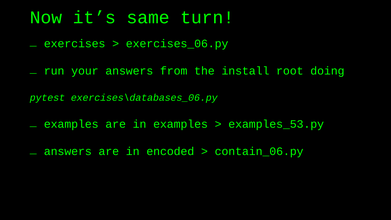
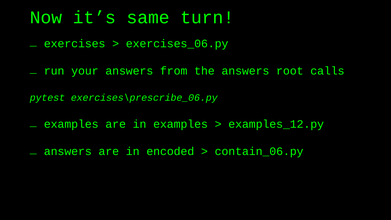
the install: install -> answers (245, 71)
doing: doing -> calls (327, 71)
exercises\databases_06.py: exercises\databases_06.py -> exercises\prescribe_06.py (144, 98)
examples_53.py: examples_53.py -> examples_12.py (276, 124)
